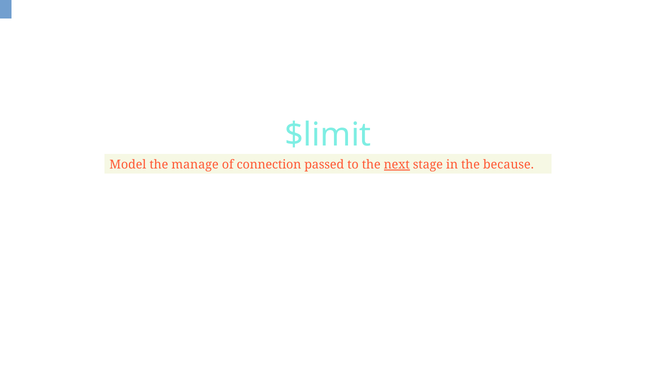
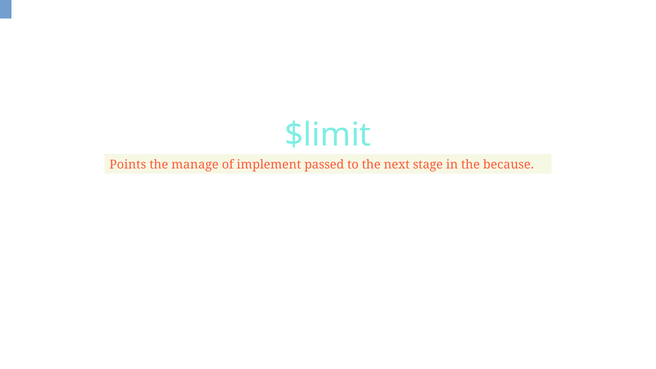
Model: Model -> Points (128, 165)
connection: connection -> implement (269, 165)
next underline: present -> none (397, 165)
